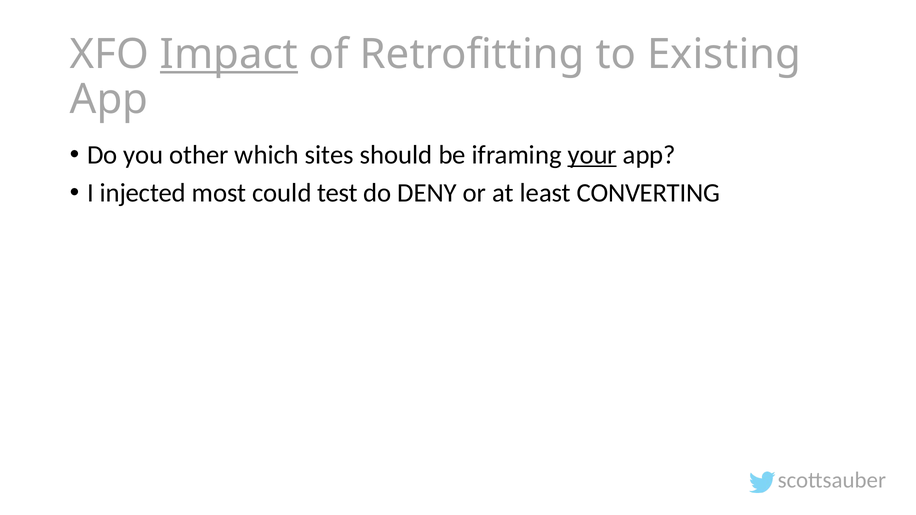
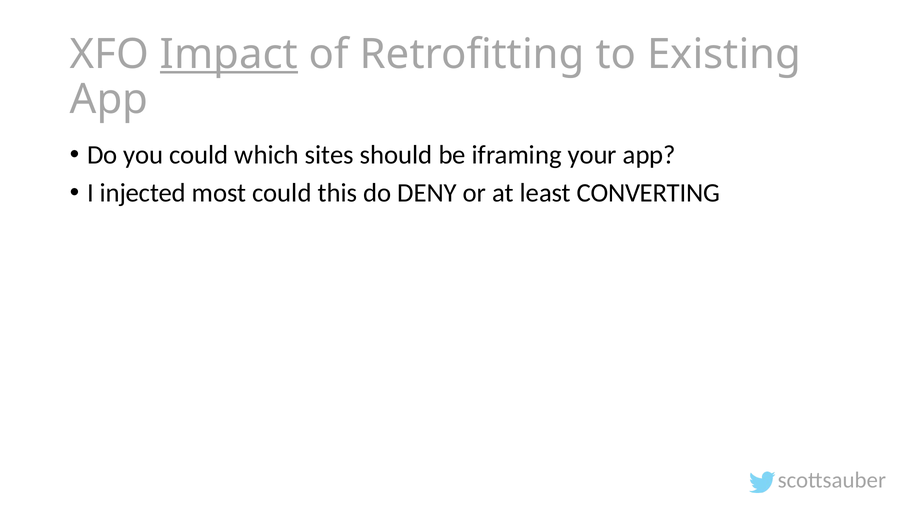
you other: other -> could (199, 155)
your underline: present -> none (592, 155)
test: test -> this (337, 193)
